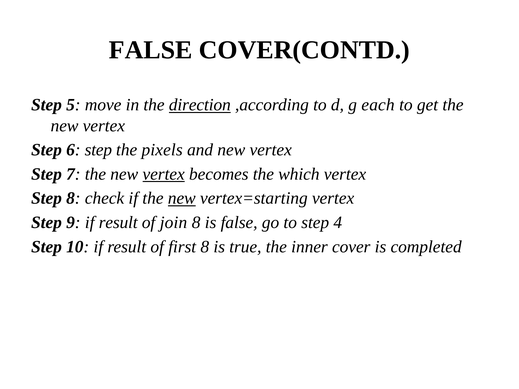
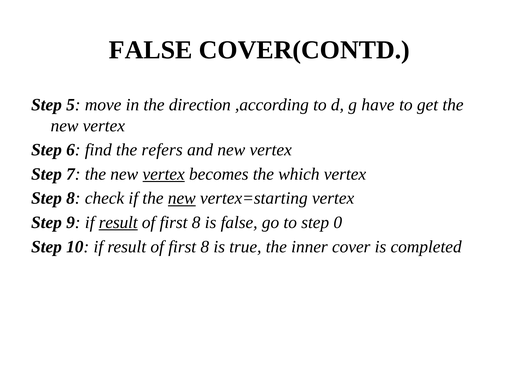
direction underline: present -> none (200, 105)
each: each -> have (378, 105)
6 step: step -> find (98, 150)
pixels: pixels -> refers (162, 150)
result underline: none -> present (118, 223)
join: join -> first (174, 223)
4: 4 -> 0 (338, 223)
